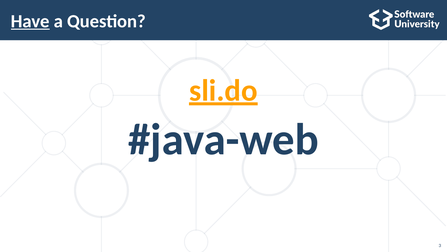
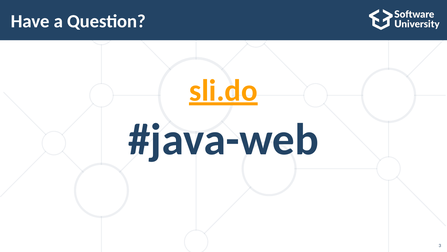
Have underline: present -> none (30, 21)
